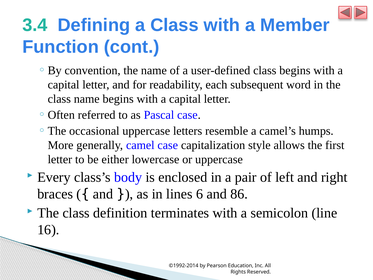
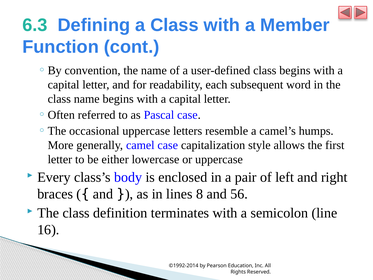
3.4: 3.4 -> 6.3 (35, 25)
6: 6 -> 8 (200, 194)
86: 86 -> 56 (239, 194)
